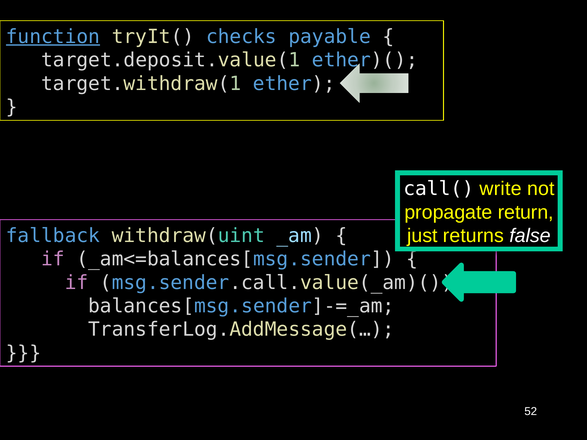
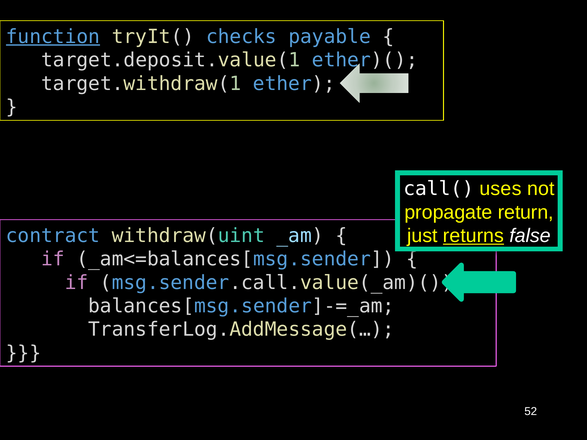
write: write -> uses (501, 189)
returns underline: none -> present (473, 236)
fallback: fallback -> contract (53, 236)
